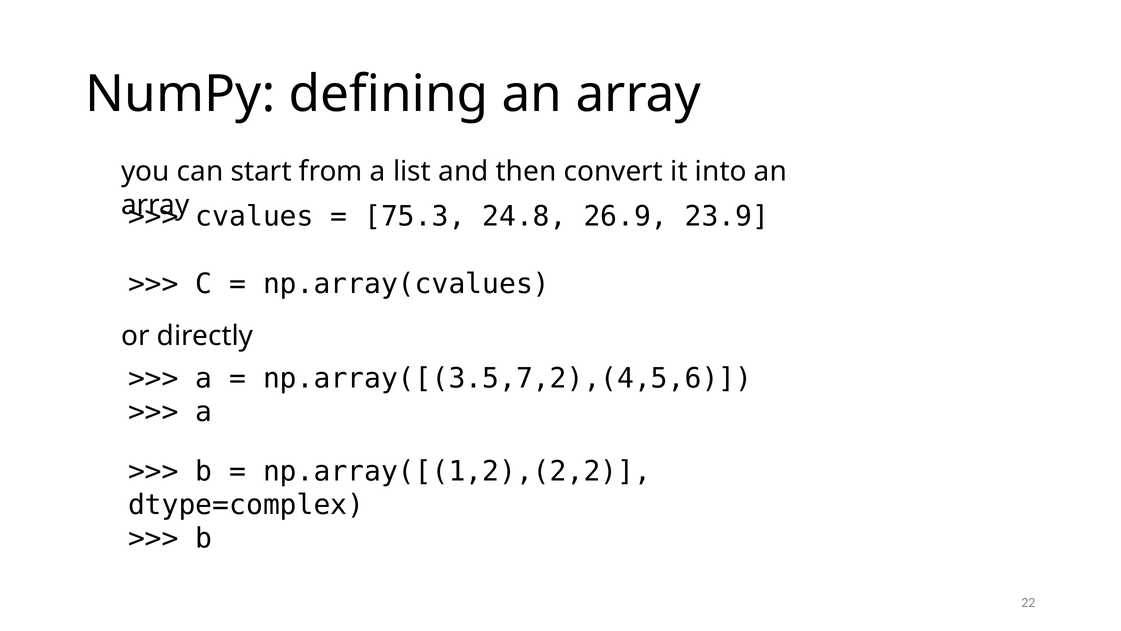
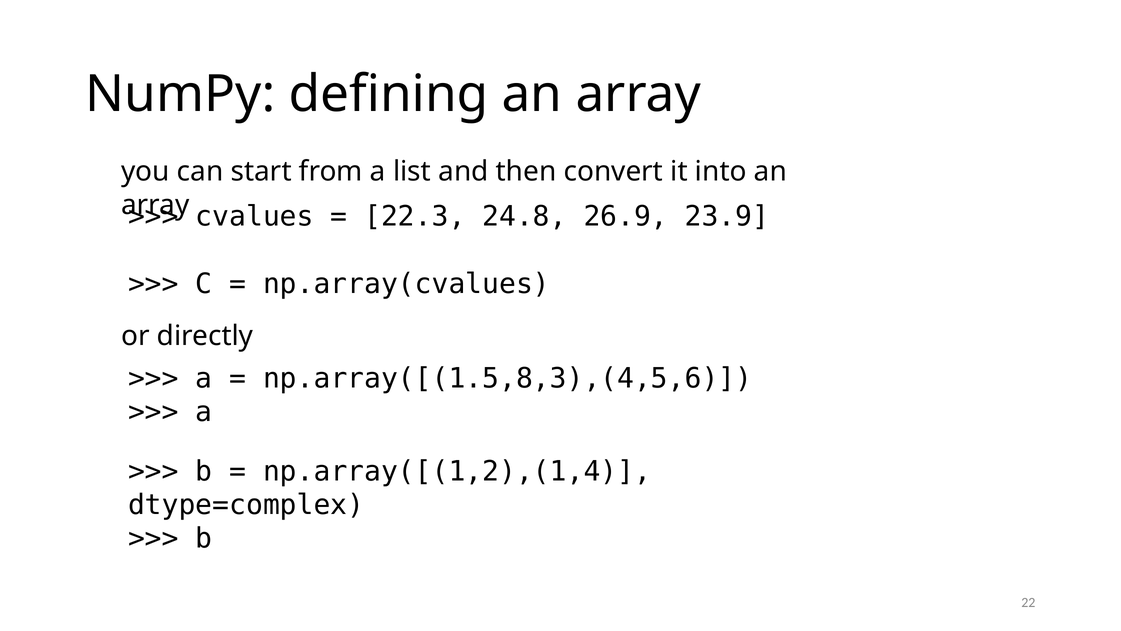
75.3: 75.3 -> 22.3 (415, 216)
np.array([(3.5,7,2),(4,5,6: np.array([(3.5,7,2),(4,5,6 -> np.array([(1.5,8,3),(4,5,6 (508, 378)
np.array([(1,2),(2,2: np.array([(1,2),(2,2 -> np.array([(1,2),(1,4 (457, 471)
